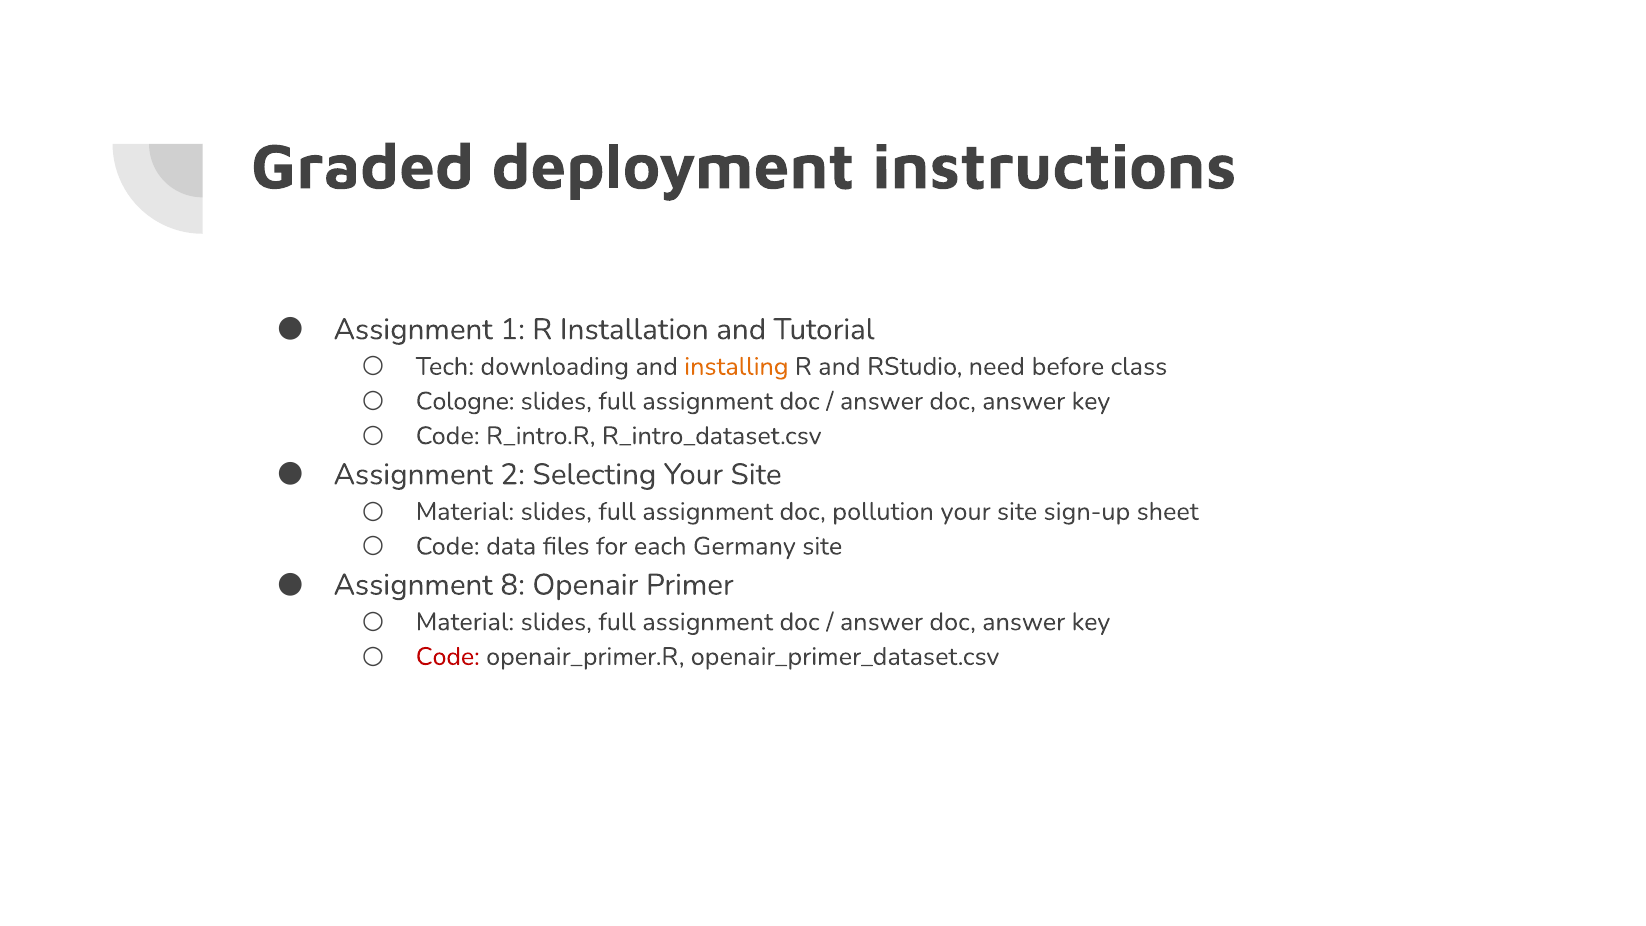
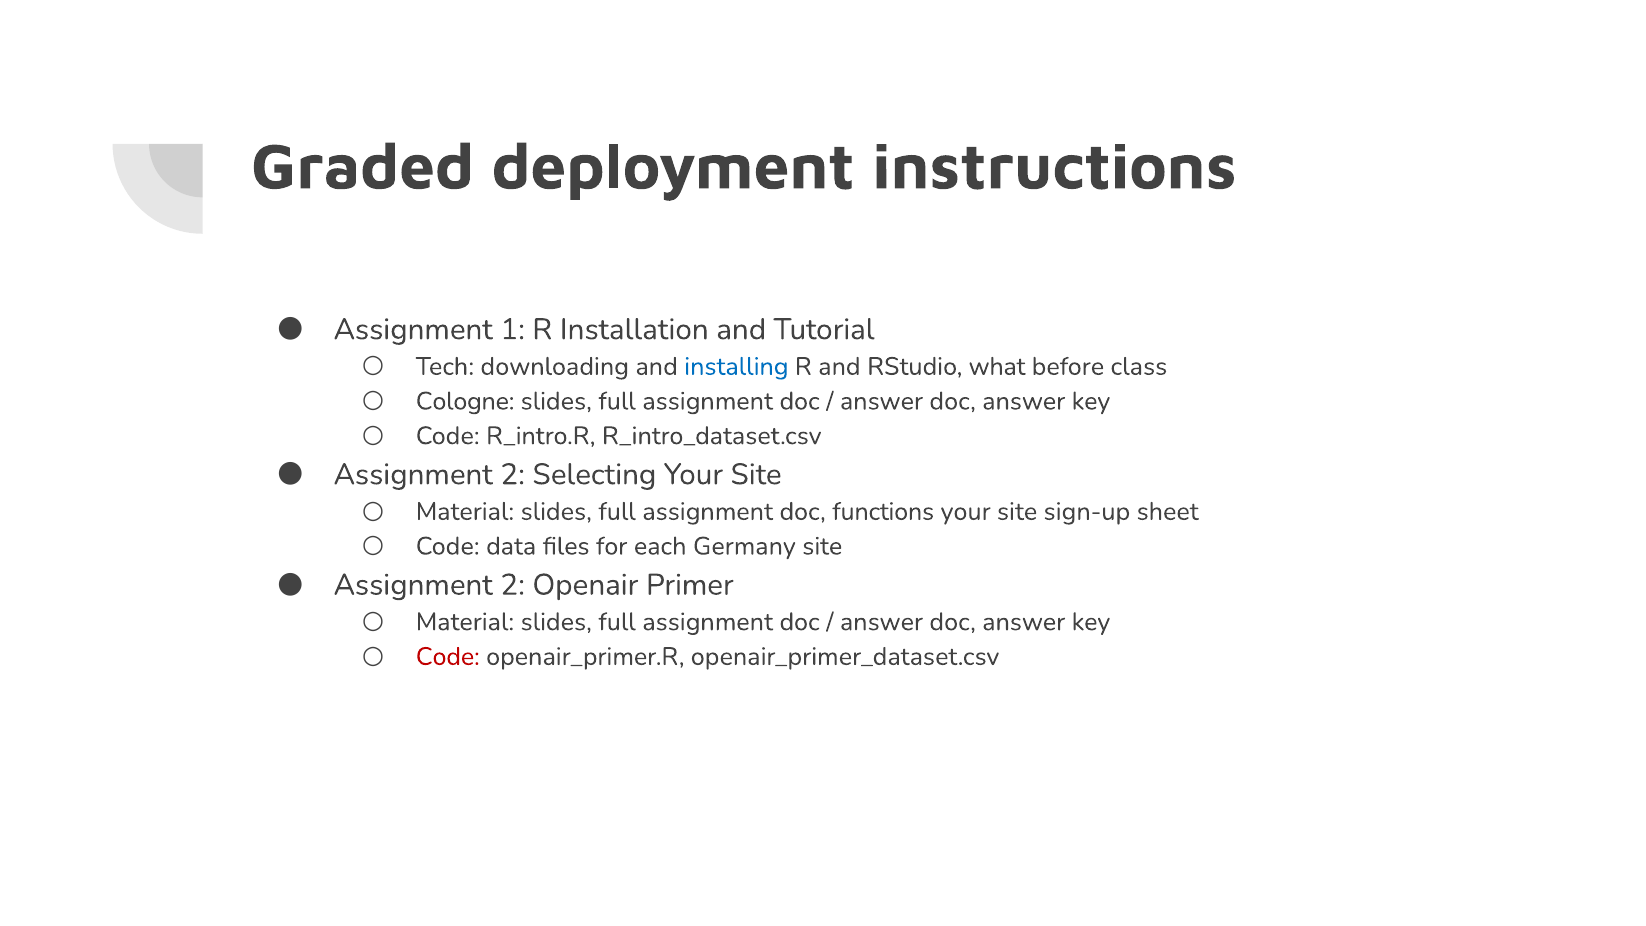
installing colour: orange -> blue (736, 366)
need: need -> what (997, 366)
pollution: pollution -> functions (883, 511)
8: 8 -> 2 (513, 585)
